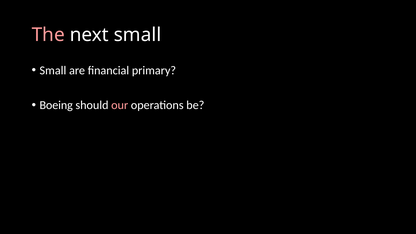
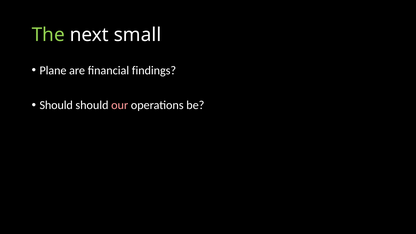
The colour: pink -> light green (48, 35)
Small: Small -> Plane (53, 70)
primary: primary -> findings (154, 70)
Boeing: Boeing -> Should (56, 105)
